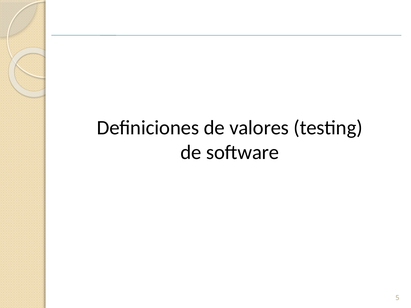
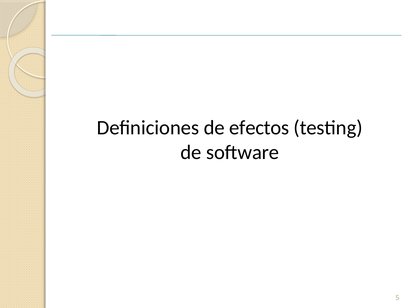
valores: valores -> efectos (259, 128)
